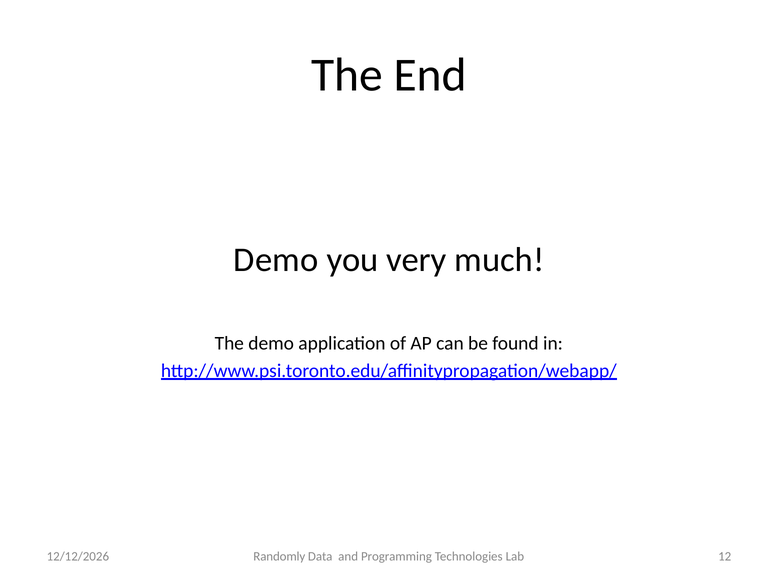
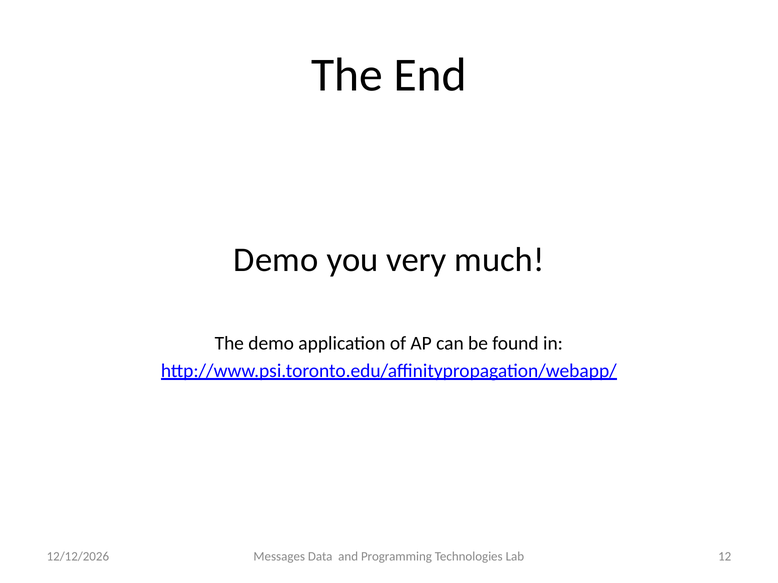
Randomly: Randomly -> Messages (279, 557)
